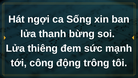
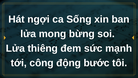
thanh: thanh -> mong (52, 34)
trông: trông -> bước (97, 63)
